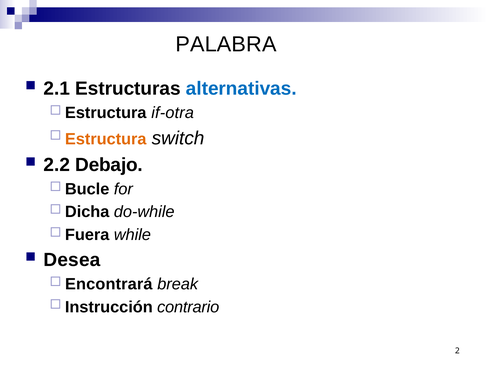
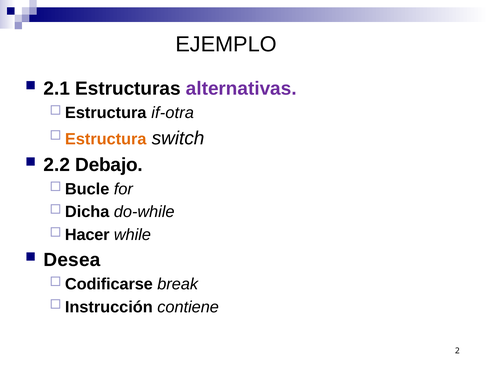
PALABRA: PALABRA -> EJEMPLO (226, 44)
alternativas colour: blue -> purple (241, 89)
Fuera: Fuera -> Hacer (87, 235)
Encontrará: Encontrará -> Codificarse (109, 284)
contrario: contrario -> contiene (188, 307)
